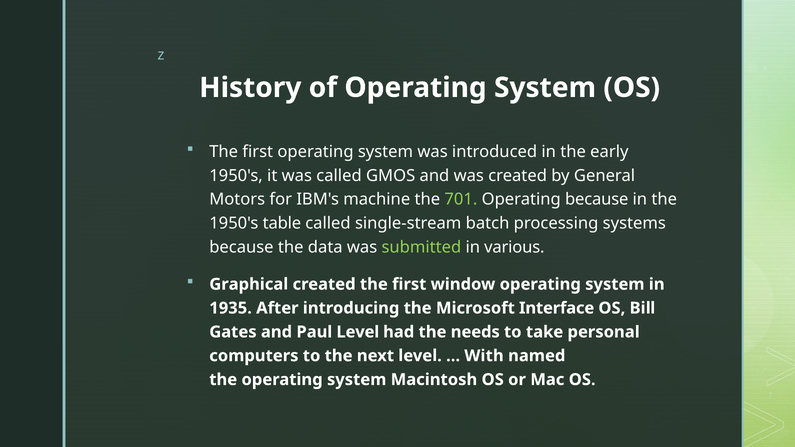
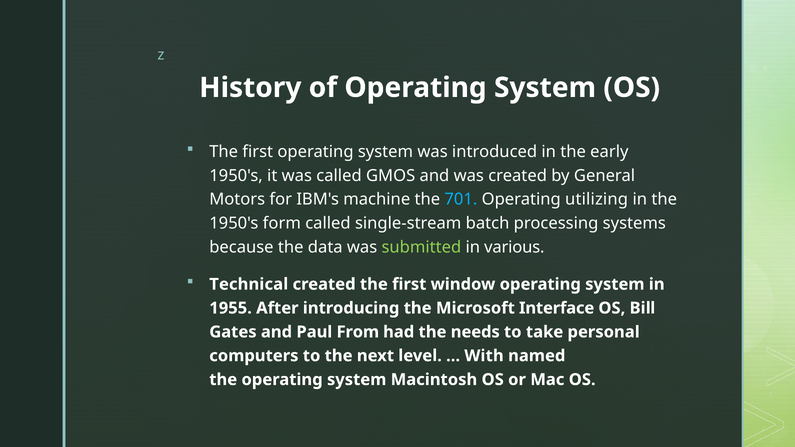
701 colour: light green -> light blue (461, 200)
Operating because: because -> utilizing (597, 200)
table: table -> form (282, 223)
Graphical: Graphical -> Technical (249, 284)
1935: 1935 -> 1955 (231, 308)
Paul Level: Level -> From (358, 332)
